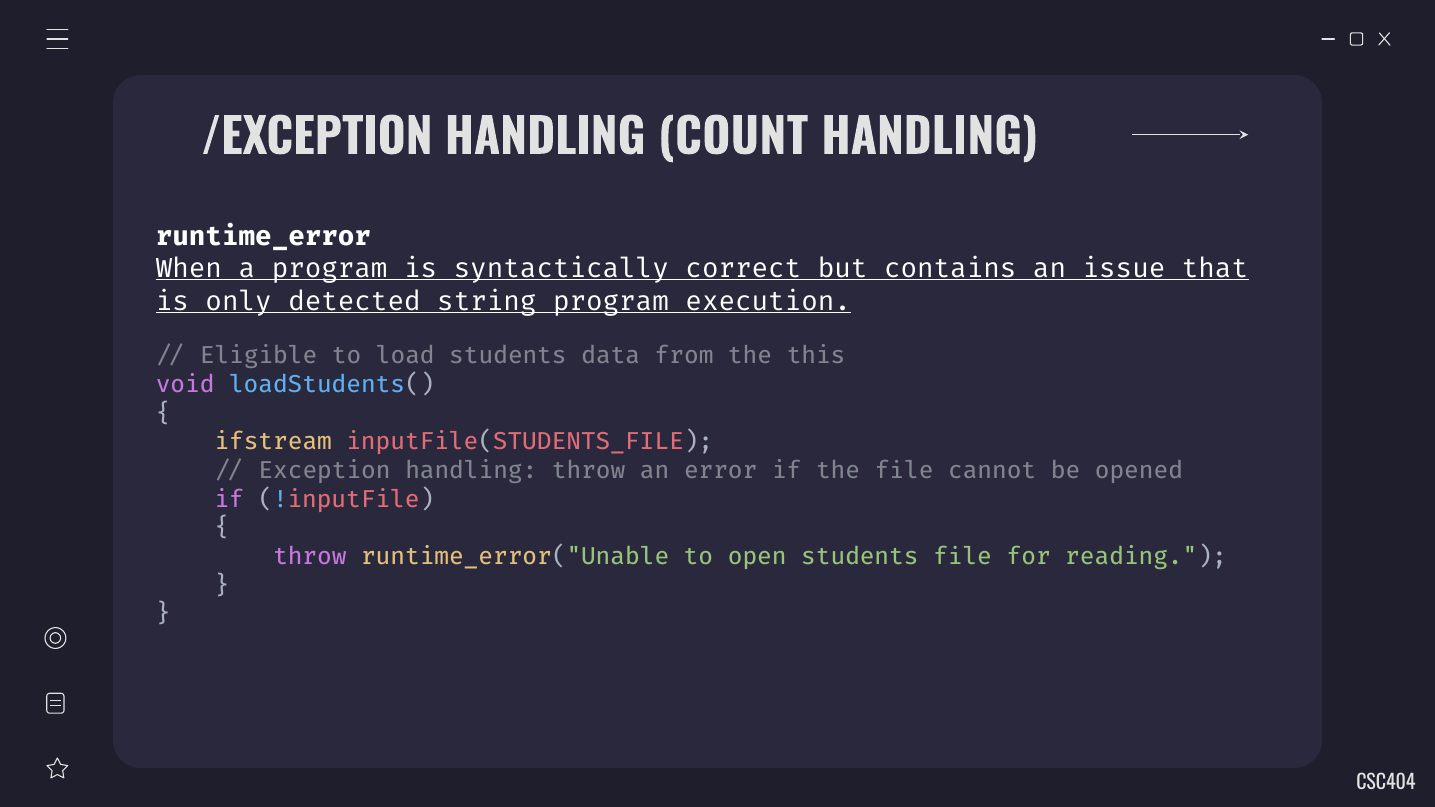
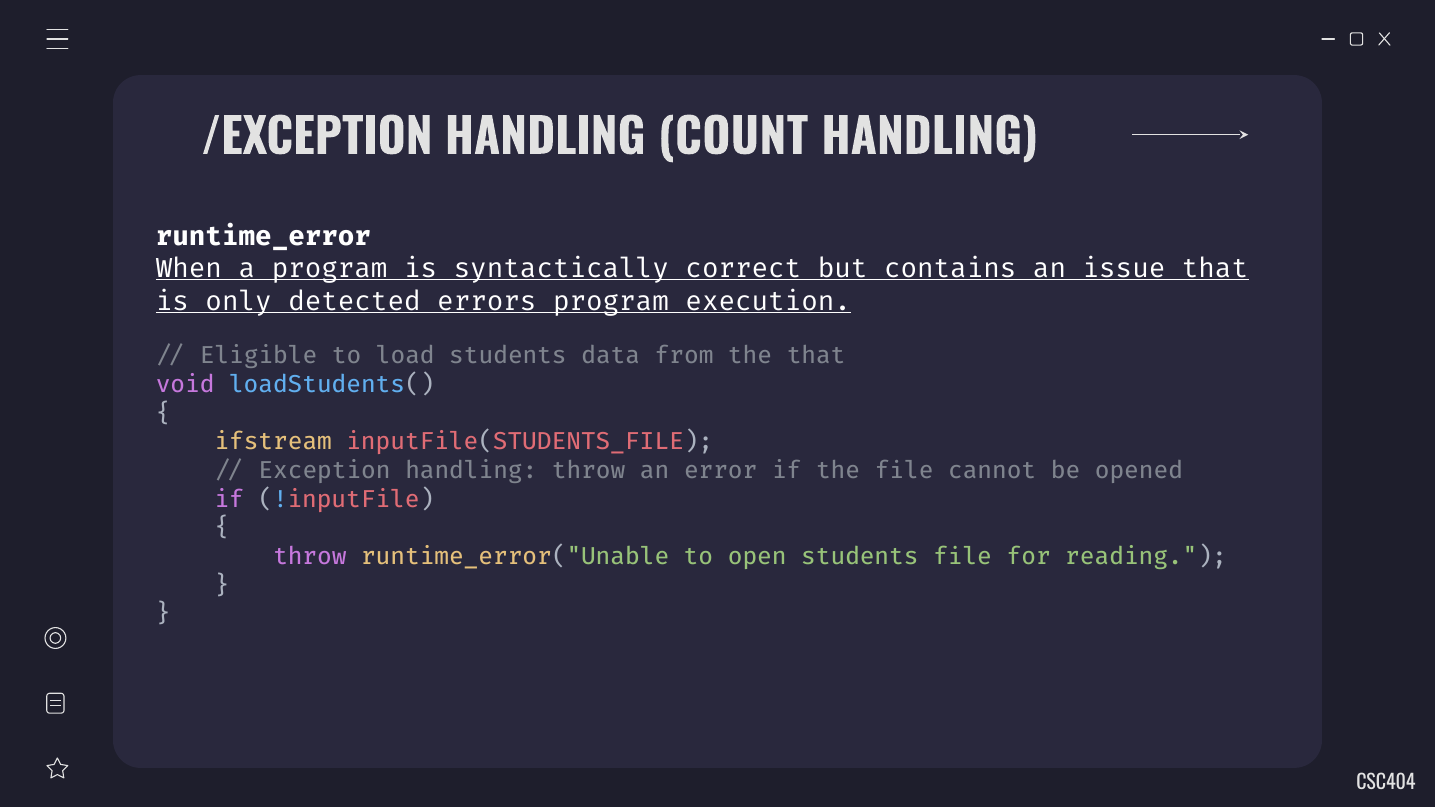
string: string -> errors (487, 301)
the this: this -> that (816, 356)
